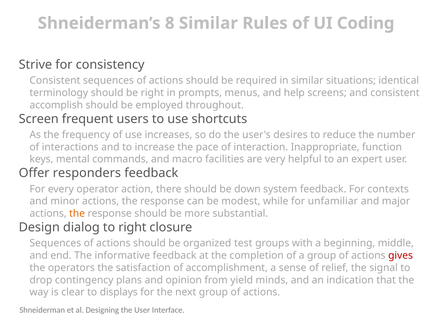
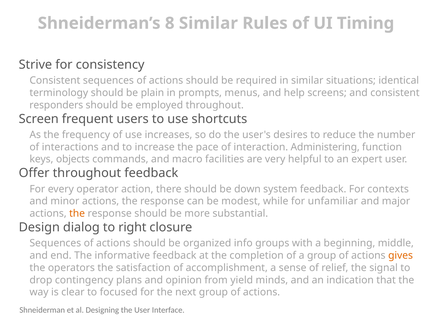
Coding: Coding -> Timing (366, 23)
be right: right -> plain (152, 93)
accomplish: accomplish -> responders (56, 105)
Inappropriate: Inappropriate -> Administering (325, 147)
mental: mental -> objects (73, 159)
Offer responders: responders -> throughout (87, 173)
test: test -> info (243, 243)
gives colour: red -> orange (401, 256)
displays: displays -> focused (119, 292)
